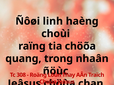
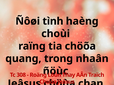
linh: linh -> tình (53, 21)
